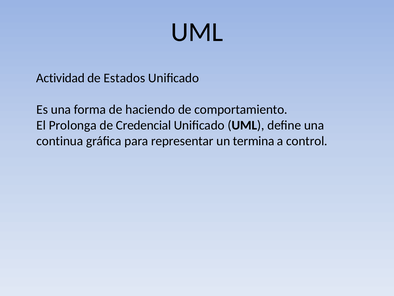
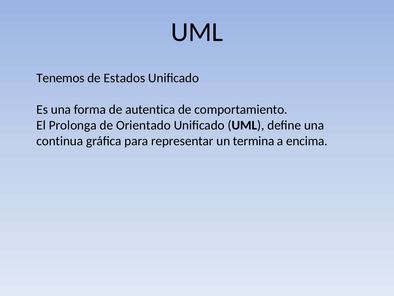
Actividad: Actividad -> Tenemos (60, 78)
haciendo: haciendo -> autentica (150, 109)
Credencial: Credencial -> Orientado (143, 125)
control: control -> encima (307, 141)
